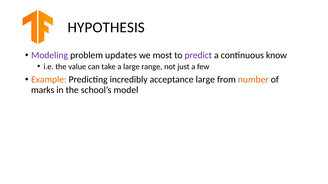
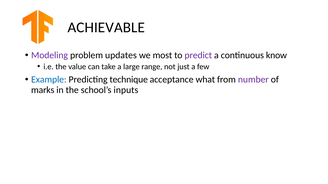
HYPOTHESIS: HYPOTHESIS -> ACHIEVABLE (106, 28)
Example colour: orange -> blue (49, 80)
incredibly: incredibly -> technique (129, 80)
acceptance large: large -> what (205, 80)
number colour: orange -> purple (253, 80)
model: model -> inputs (126, 90)
